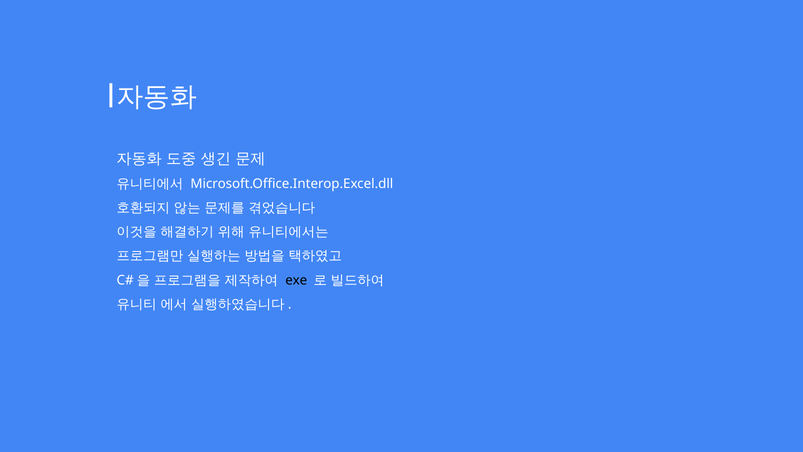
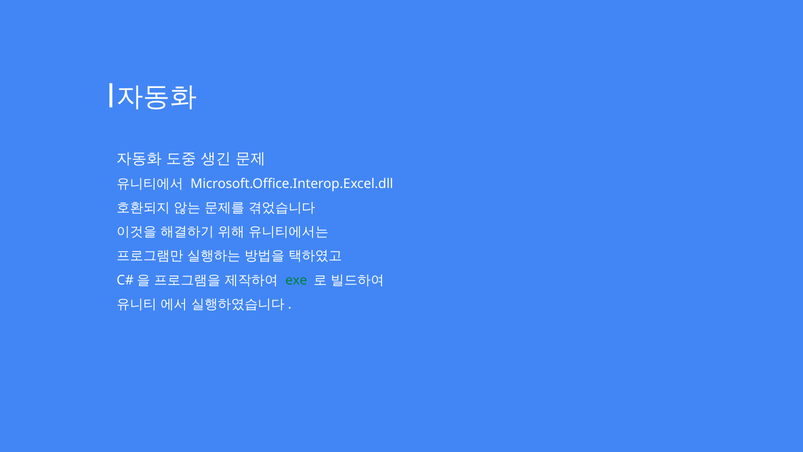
exe colour: black -> green (296, 280)
